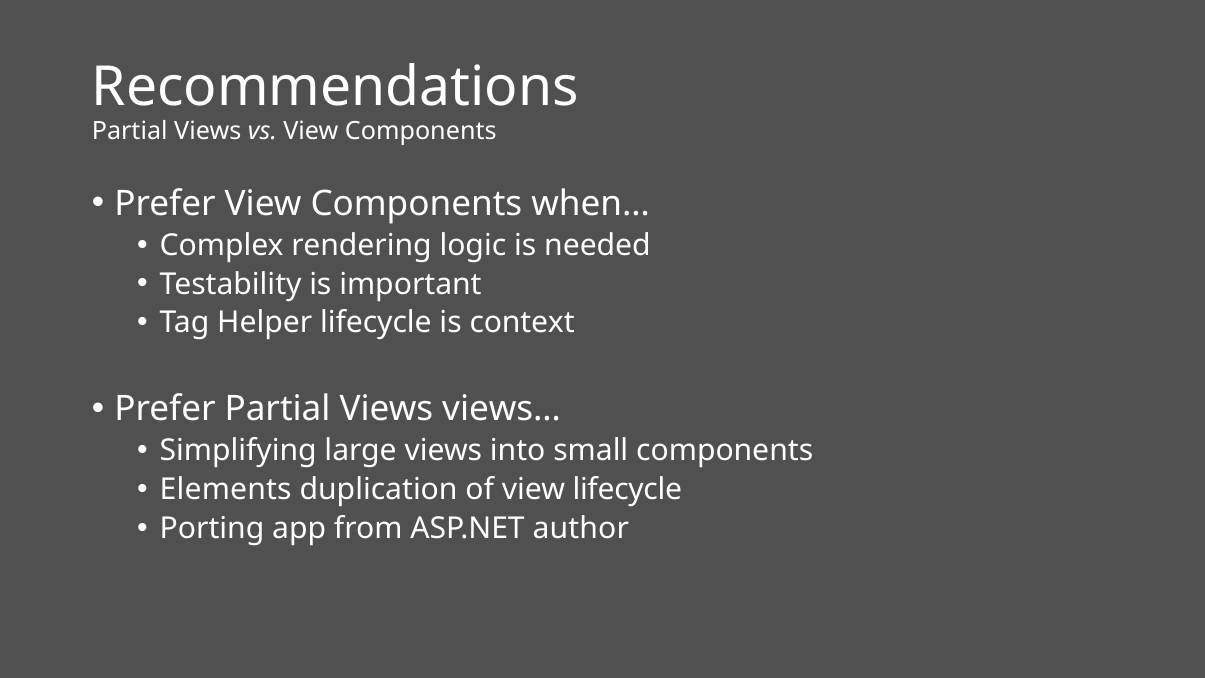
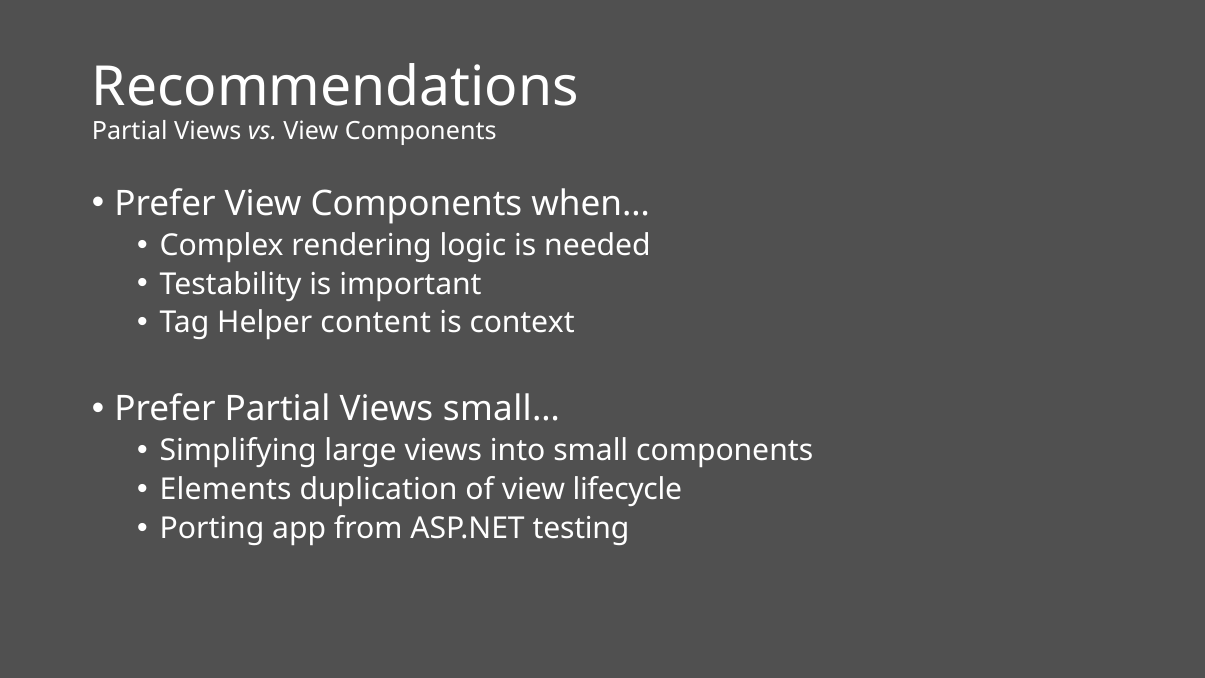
Helper lifecycle: lifecycle -> content (376, 323)
views…: views… -> small… (501, 409)
author: author -> testing (581, 528)
